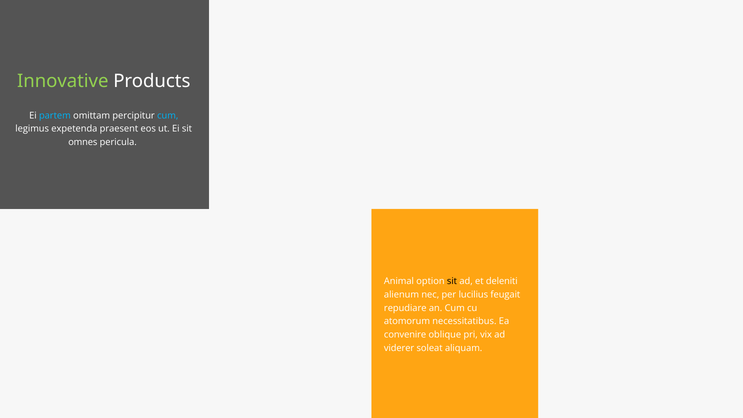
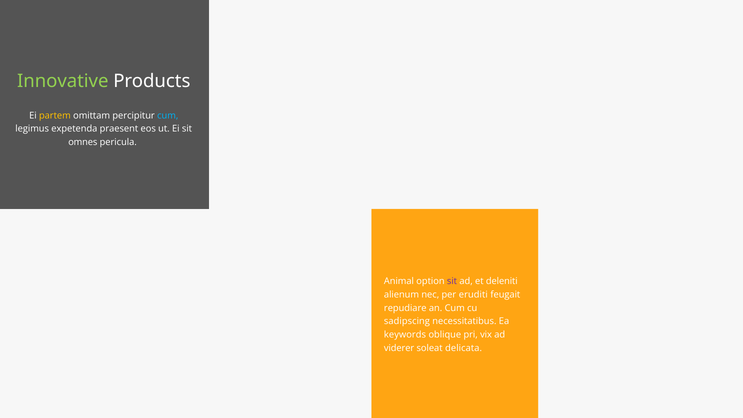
partem colour: light blue -> yellow (55, 115)
sit colour: black -> purple (452, 281)
lucilius: lucilius -> eruditi (473, 295)
atomorum: atomorum -> sadipscing (407, 321)
convenire: convenire -> keywords (405, 335)
aliquam: aliquam -> delicata (464, 348)
